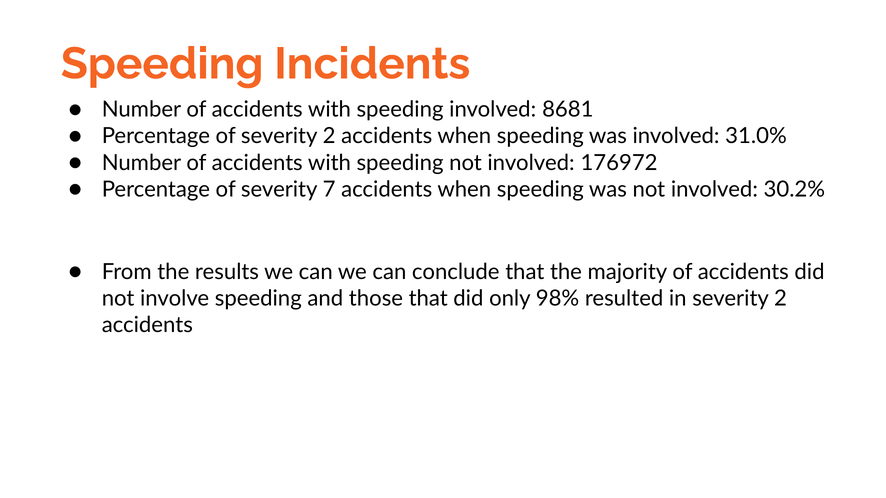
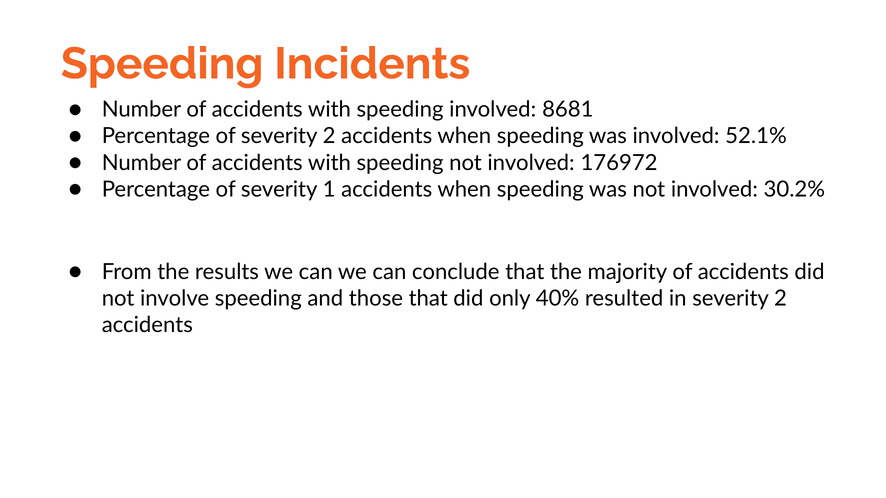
31.0%: 31.0% -> 52.1% (756, 136)
7: 7 -> 1 (329, 189)
98%: 98% -> 40% (558, 299)
